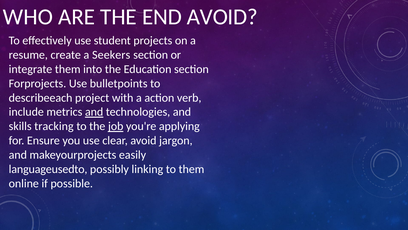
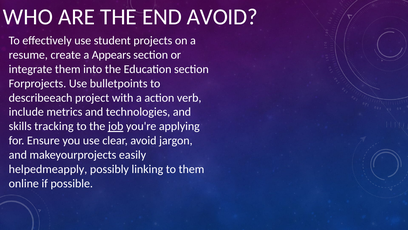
Seekers: Seekers -> Appears (111, 55)
and underline: present -> none (94, 112)
languageusedto: languageusedto -> helpedmeapply (48, 169)
